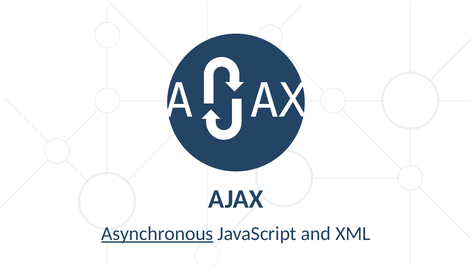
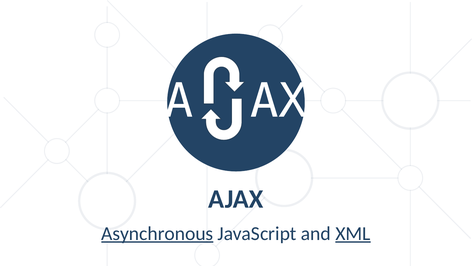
XML underline: none -> present (353, 233)
